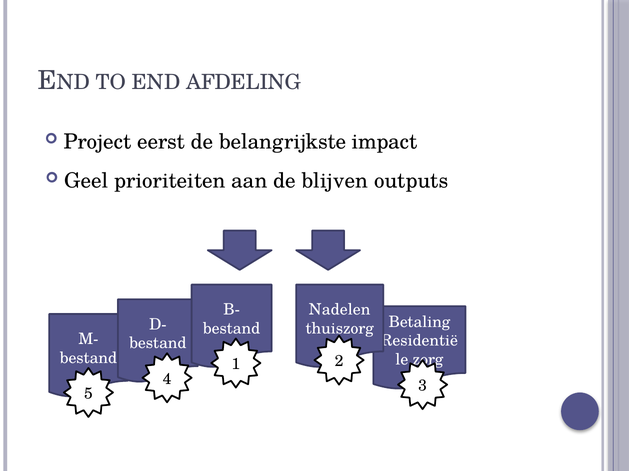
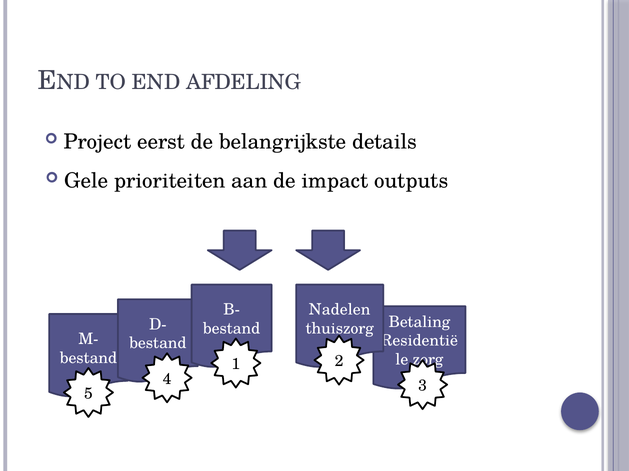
impact: impact -> details (384, 142)
Geel: Geel -> Gele (86, 181)
blijven: blijven -> impact (335, 181)
